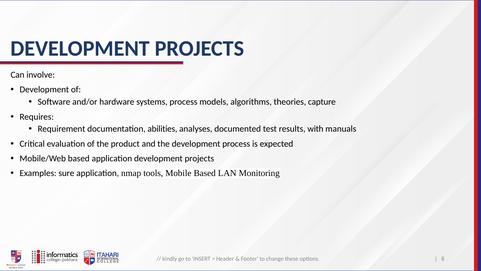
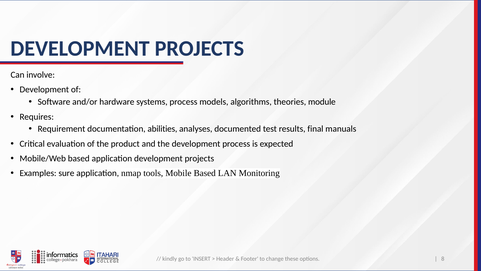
capture: capture -> module (322, 102)
with: with -> final (315, 129)
